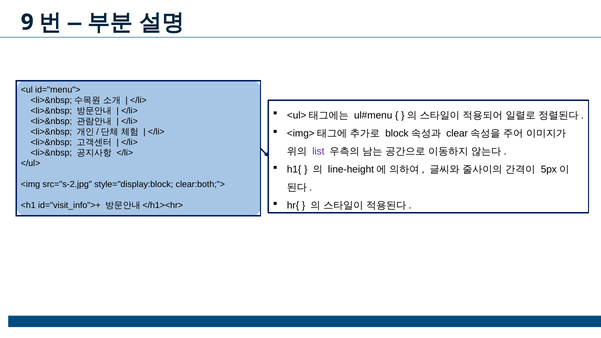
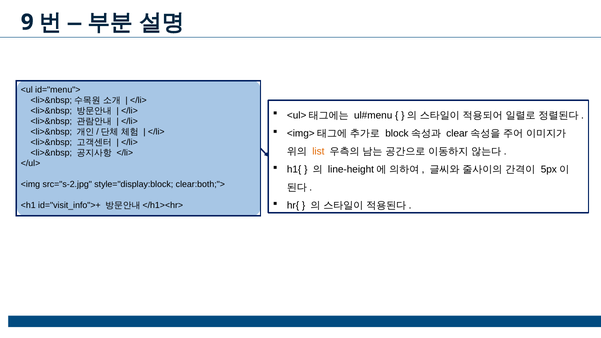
list colour: purple -> orange (318, 151)
